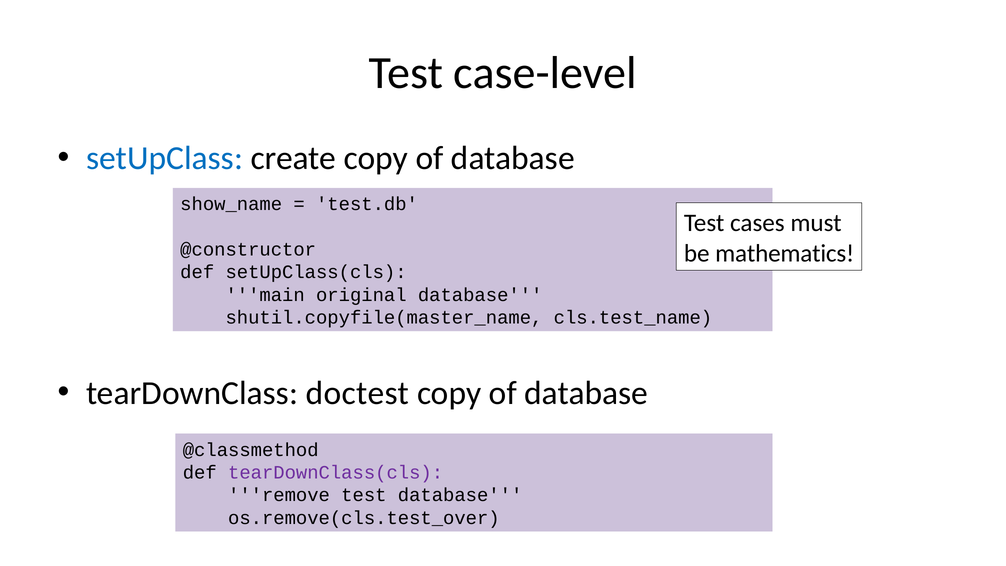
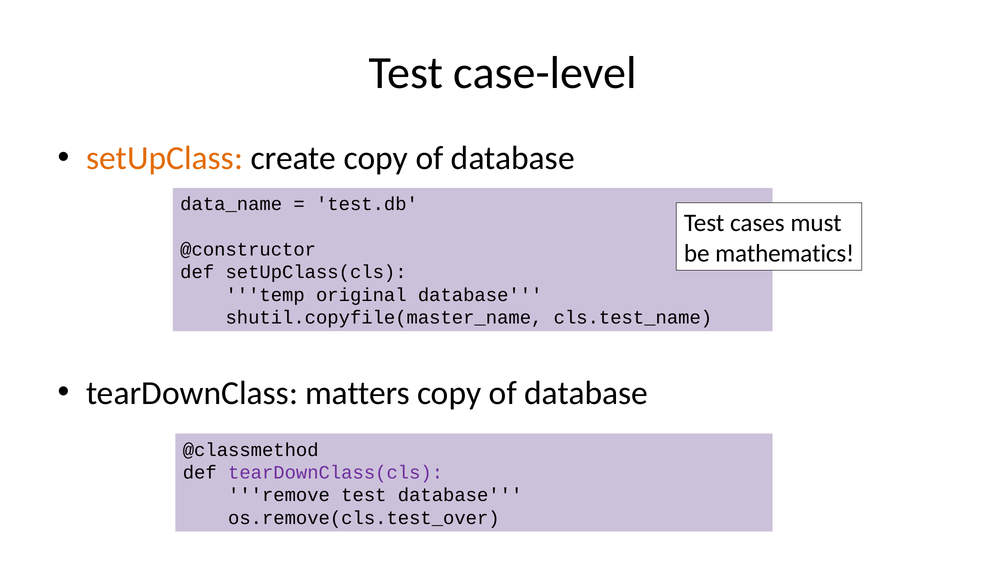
setUpClass colour: blue -> orange (165, 158)
show_name: show_name -> data_name (231, 204)
main: main -> temp (265, 295)
doctest: doctest -> matters (358, 393)
